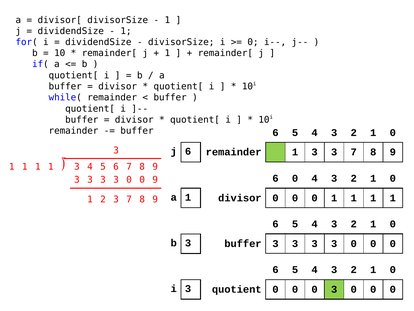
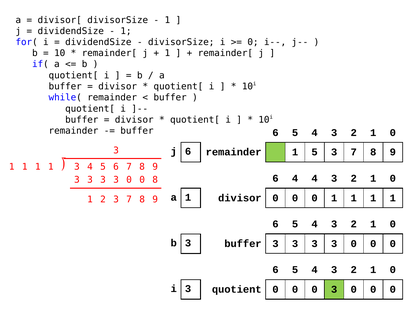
1 3: 3 -> 5 (315, 152)
0 9: 9 -> 8 (155, 180)
6 0: 0 -> 4 (295, 178)
